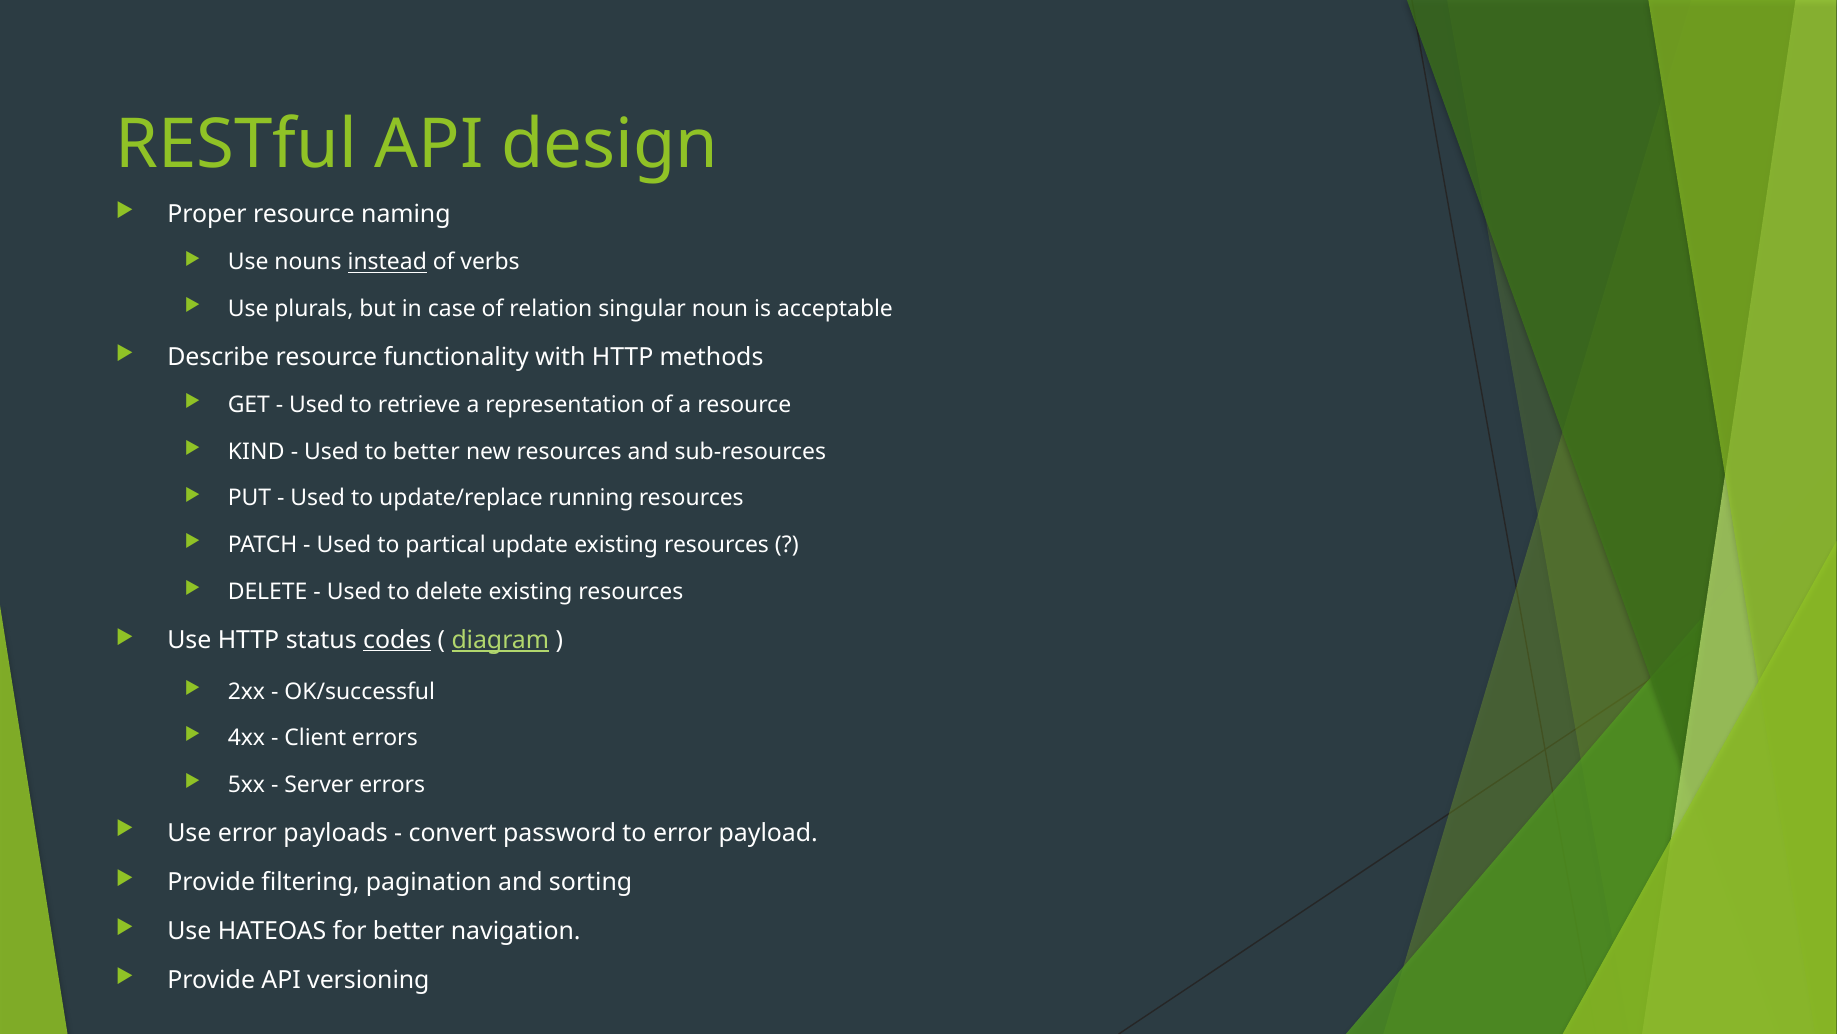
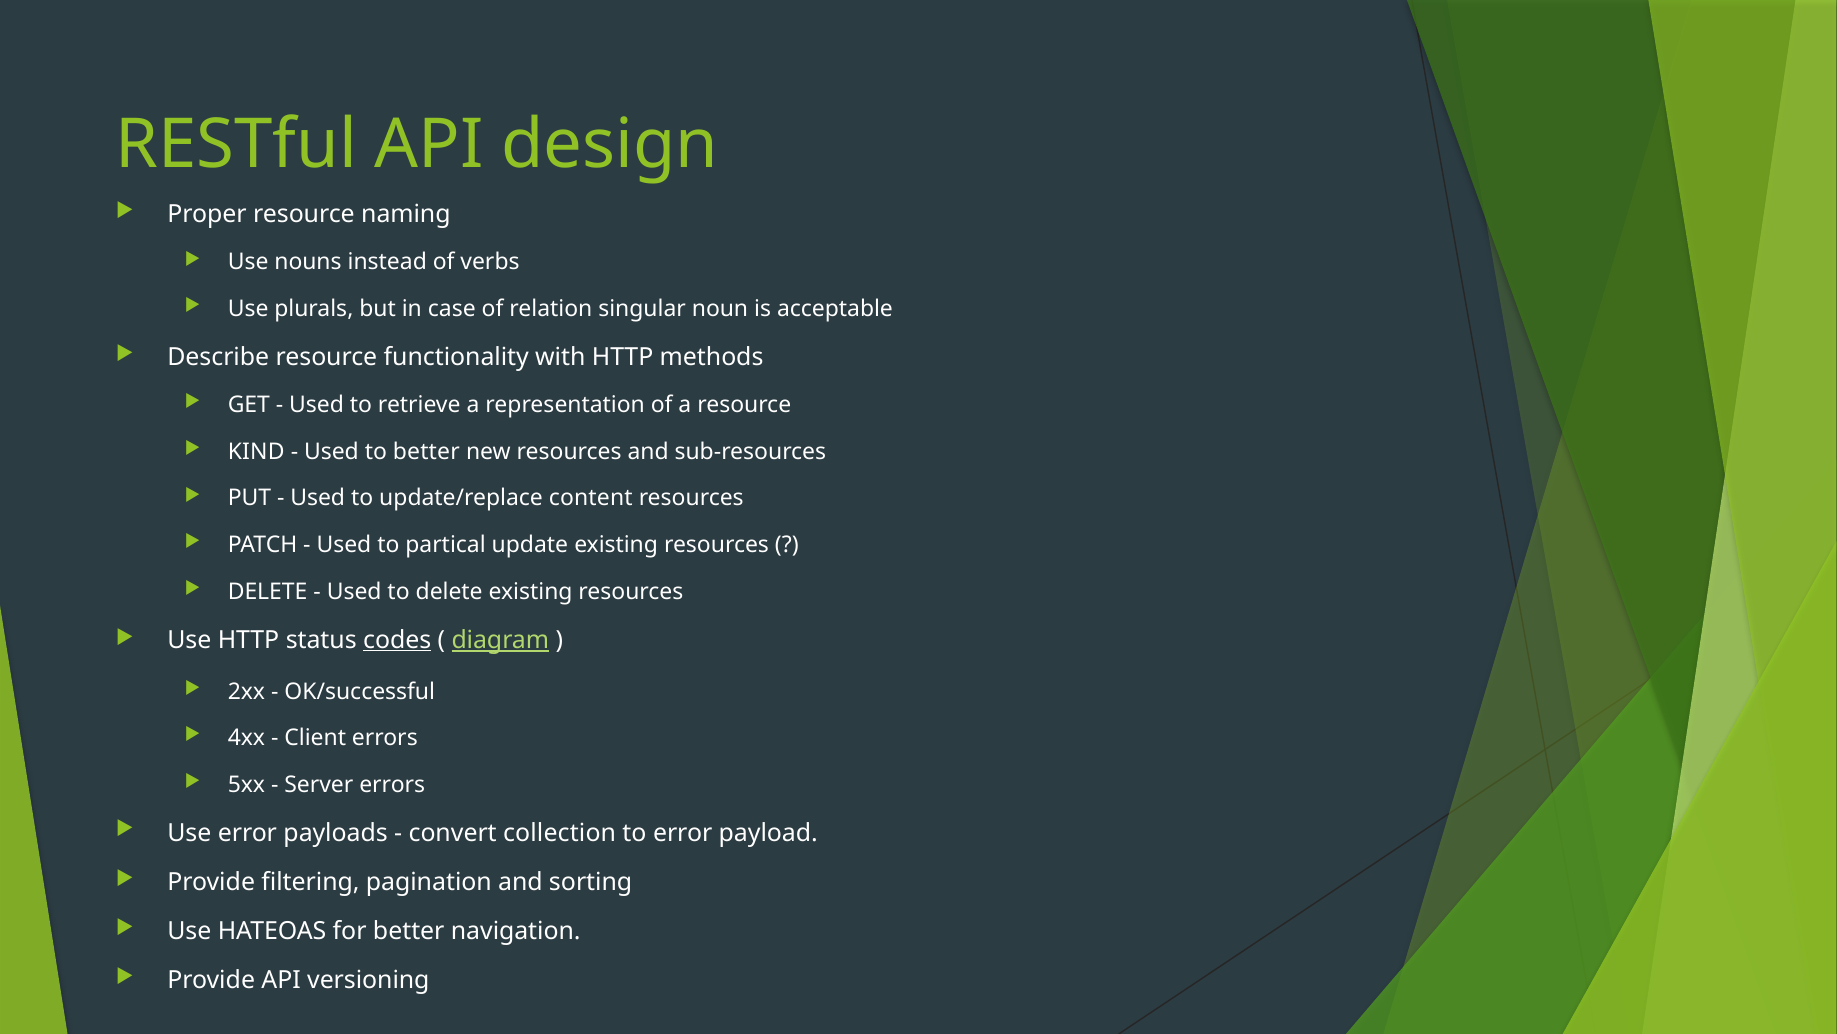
instead underline: present -> none (387, 262)
running: running -> content (591, 498)
password: password -> collection (560, 832)
